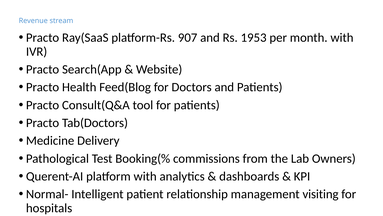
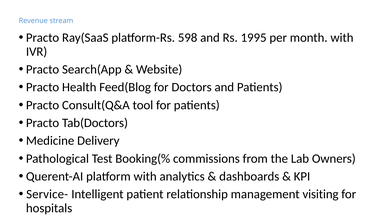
907: 907 -> 598 (188, 38)
1953: 1953 -> 1995 (254, 38)
Normal-: Normal- -> Service- (47, 194)
